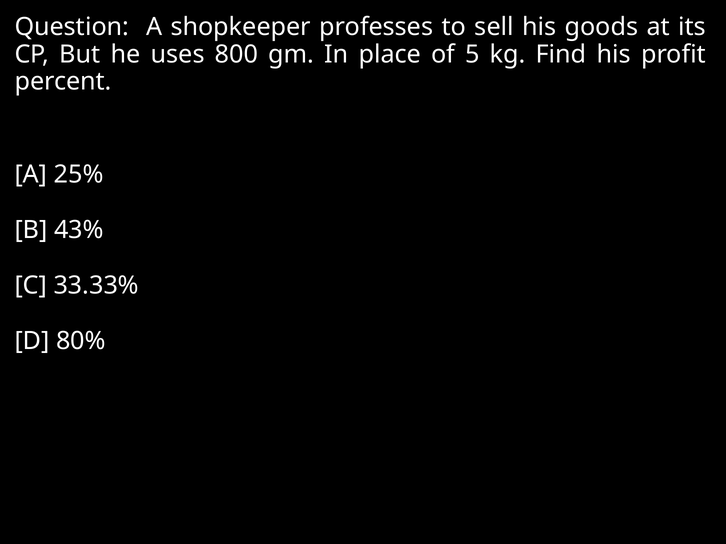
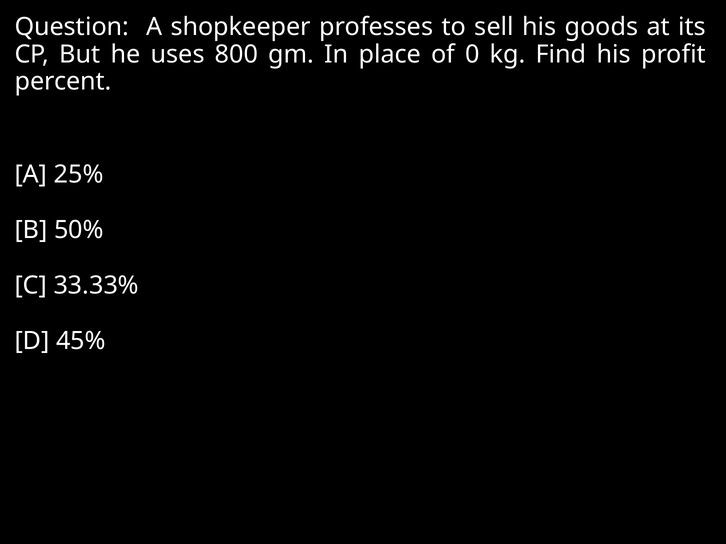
5: 5 -> 0 (473, 54)
43%: 43% -> 50% (79, 230)
80%: 80% -> 45% (81, 341)
